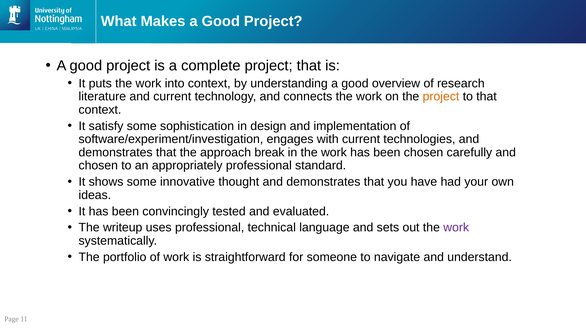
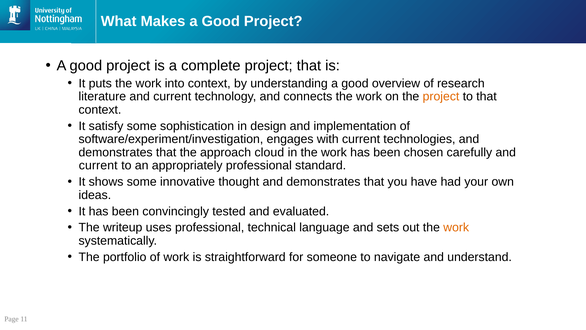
break: break -> cloud (269, 152)
chosen: chosen -> current (98, 165)
work colour: purple -> orange (456, 227)
